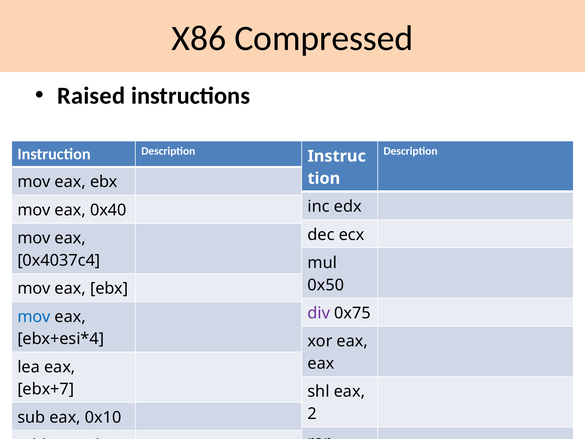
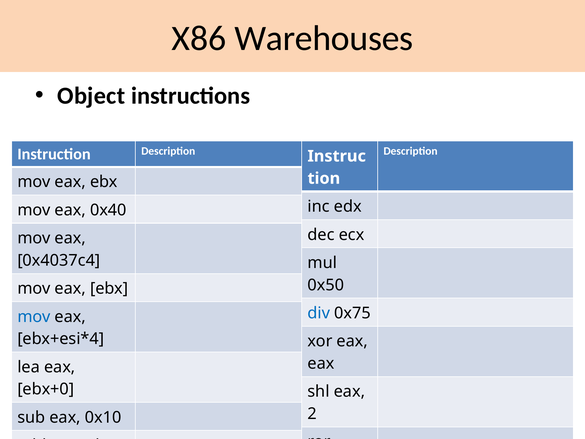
Compressed: Compressed -> Warehouses (324, 38)
Raised: Raised -> Object (91, 96)
div colour: purple -> blue (319, 313)
ebx+7: ebx+7 -> ebx+0 (46, 389)
